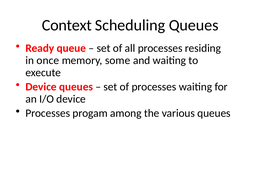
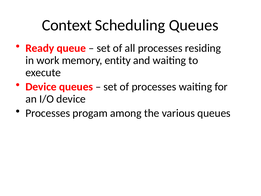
once: once -> work (48, 60)
some: some -> entity (118, 60)
